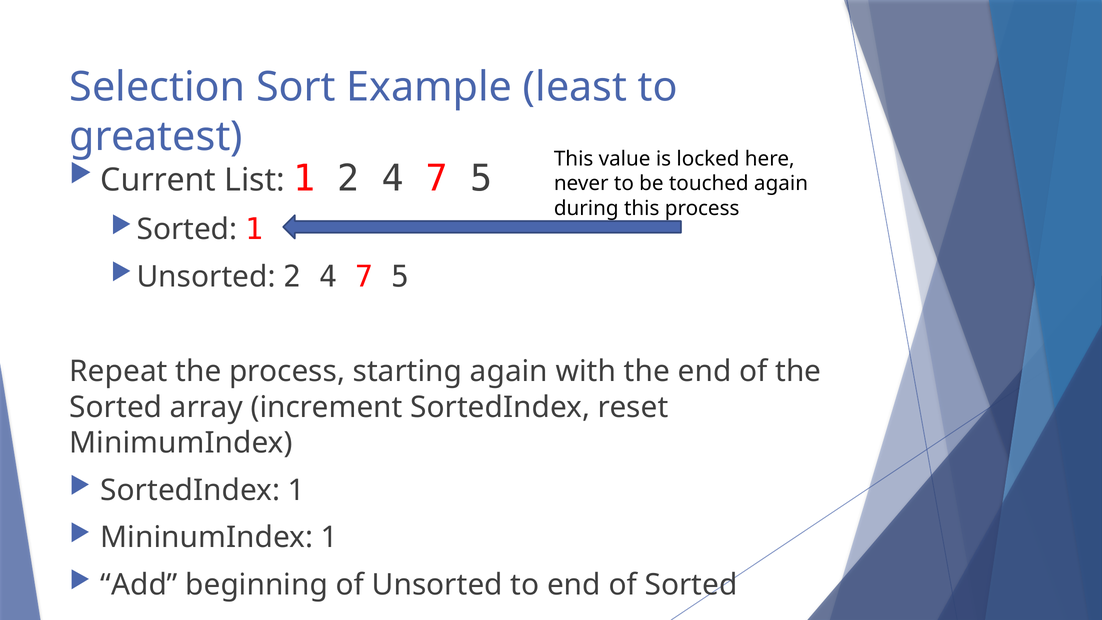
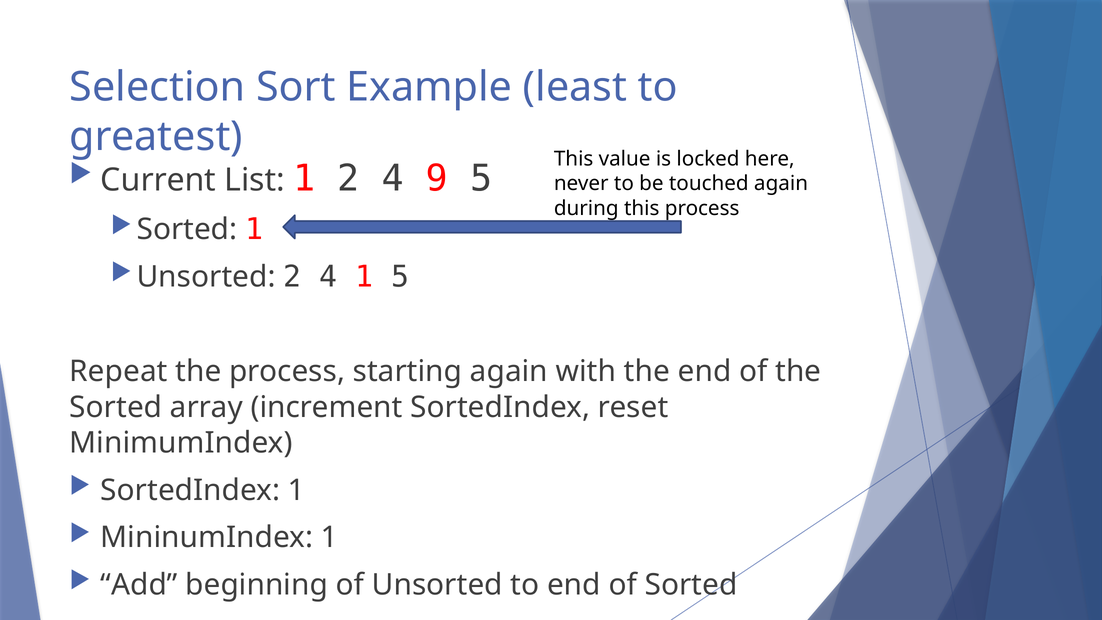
1 2 4 7: 7 -> 9 (437, 179)
Unsorted 2 4 7: 7 -> 1 (364, 277)
